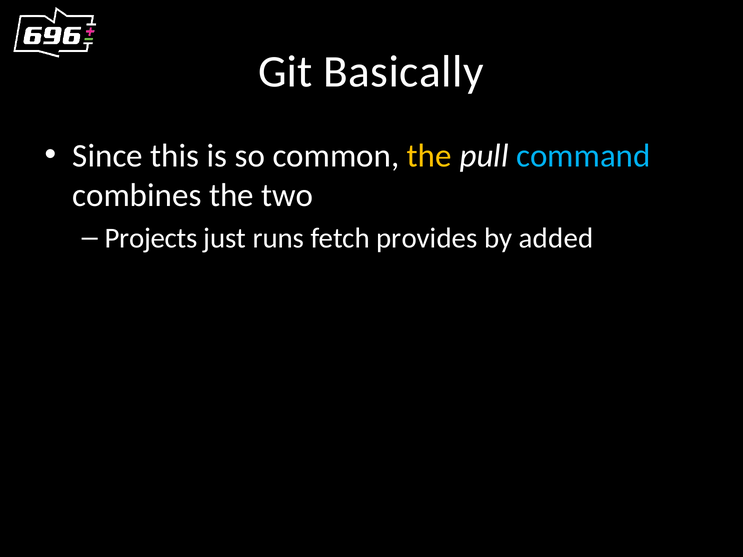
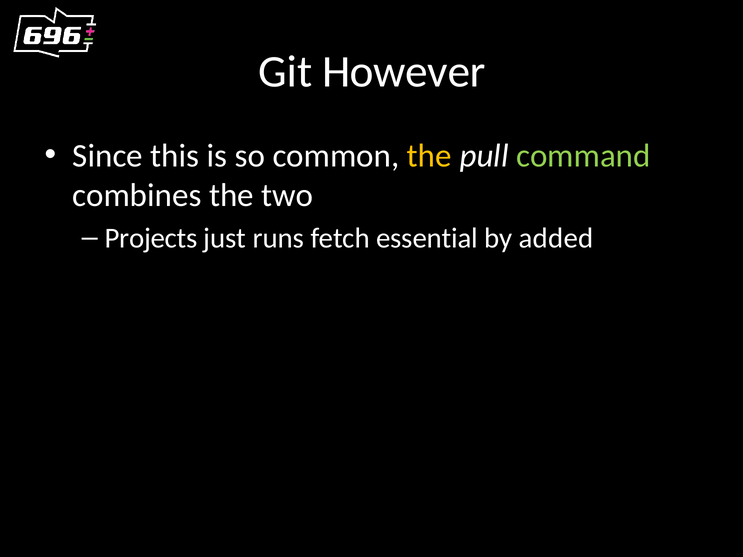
Basically: Basically -> However (404, 72)
command colour: light blue -> light green (583, 156)
provides: provides -> essential (427, 238)
